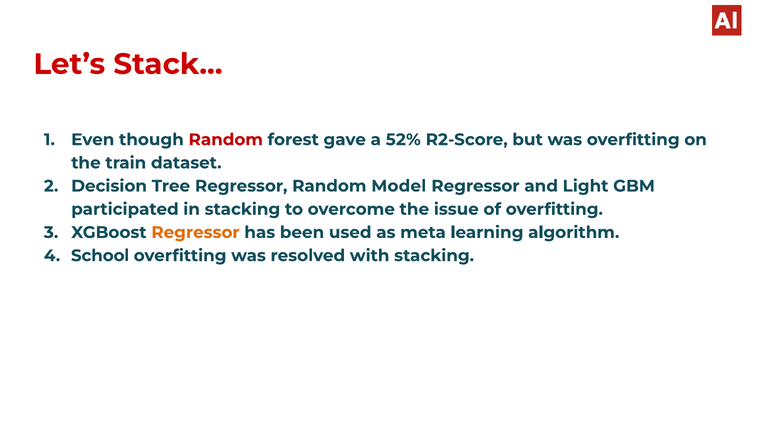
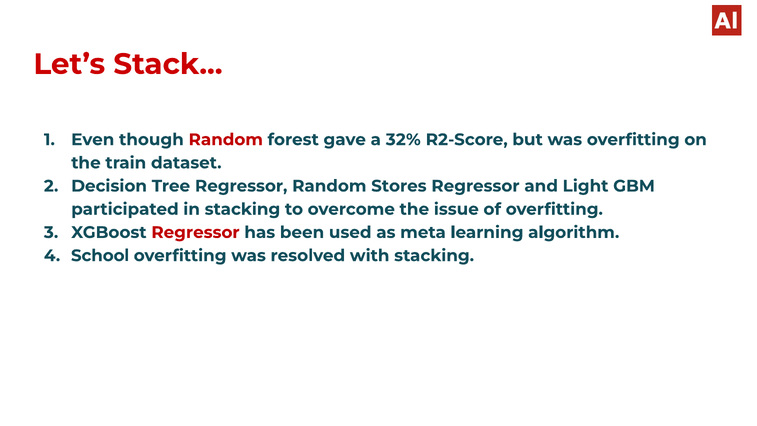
52%: 52% -> 32% (403, 140)
Model: Model -> Stores (399, 186)
Regressor colour: orange -> red (195, 232)
